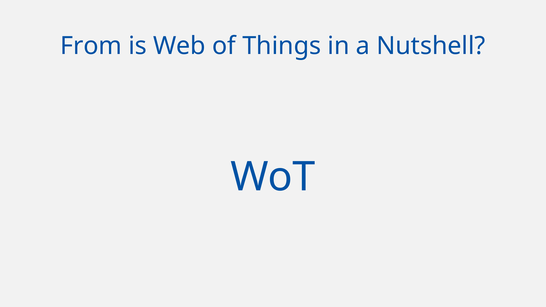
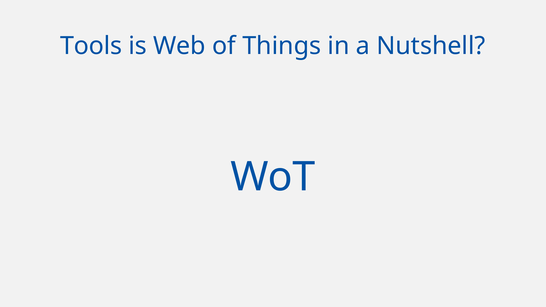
From: From -> Tools (91, 46)
